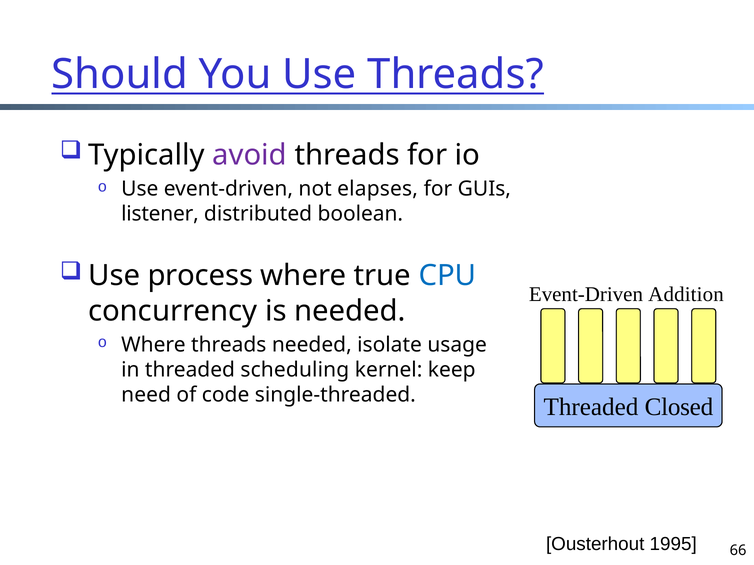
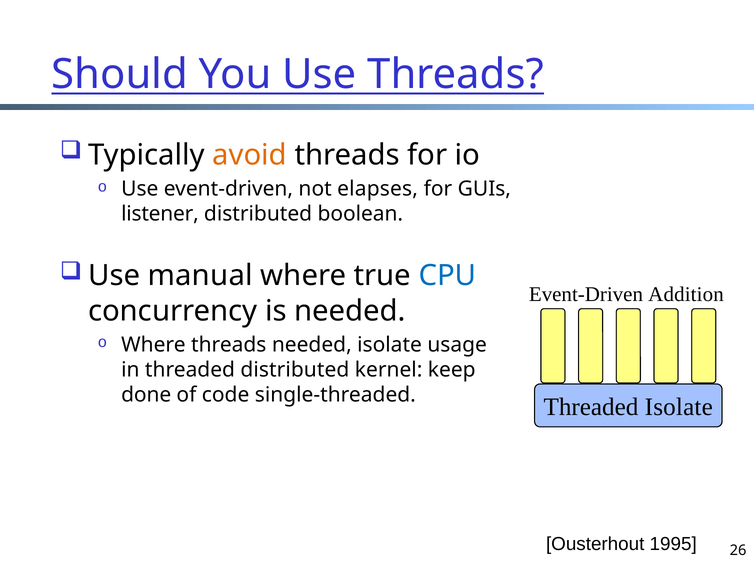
avoid colour: purple -> orange (250, 155)
process: process -> manual (200, 276)
threaded scheduling: scheduling -> distributed (295, 370)
need: need -> done (146, 395)
Threaded Closed: Closed -> Isolate (679, 408)
66: 66 -> 26 (738, 551)
